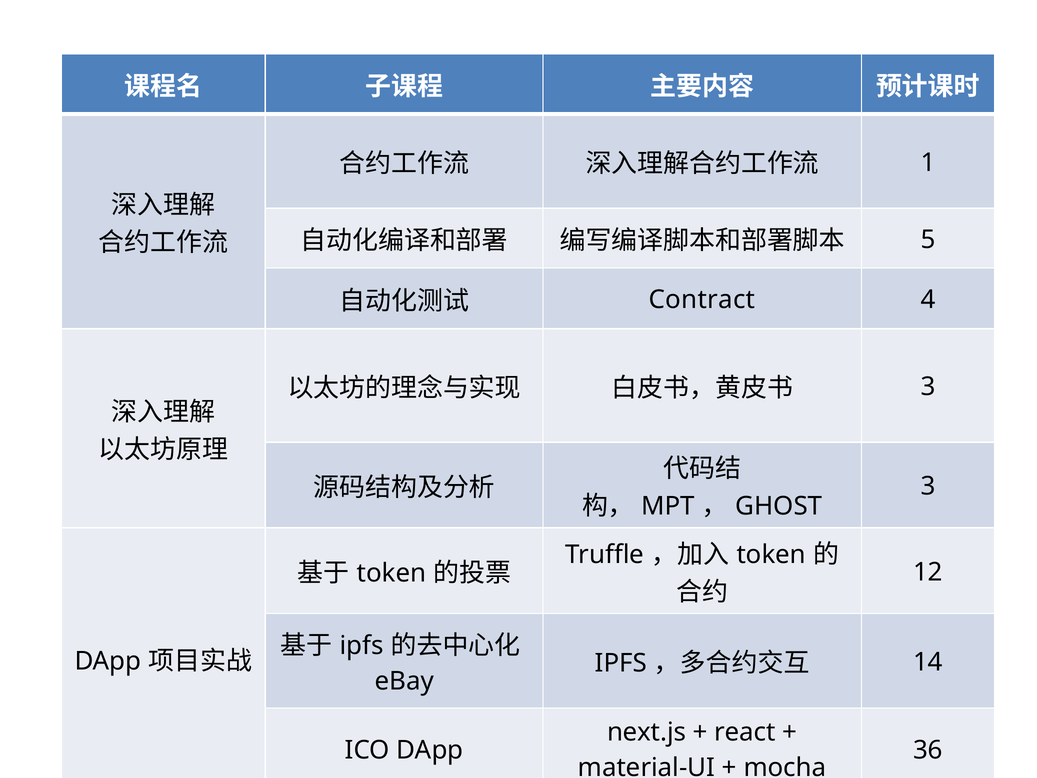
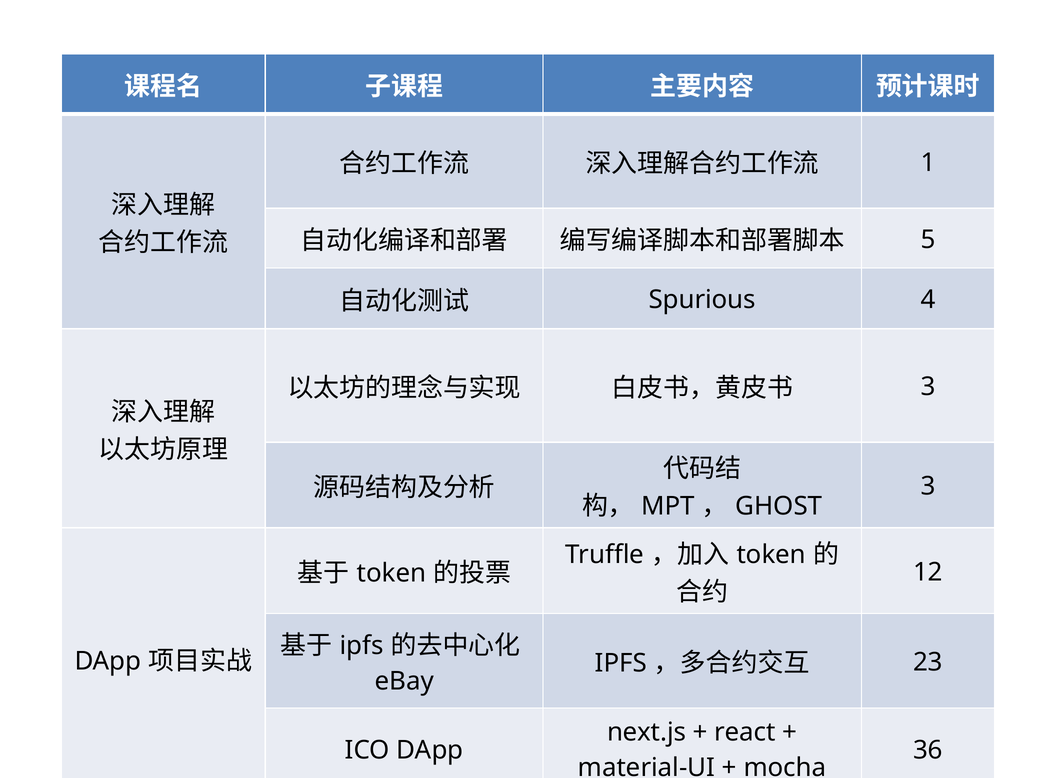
Contract: Contract -> Spurious (702, 300)
14: 14 -> 23 (928, 662)
